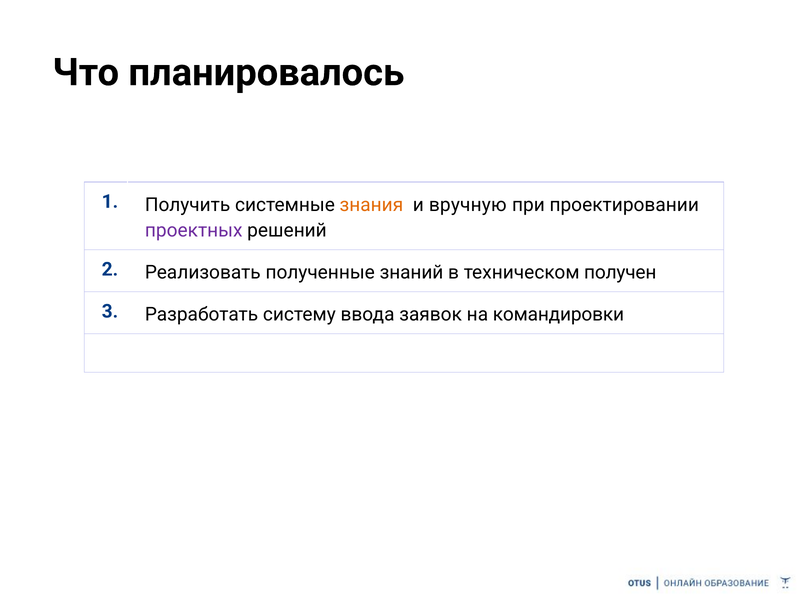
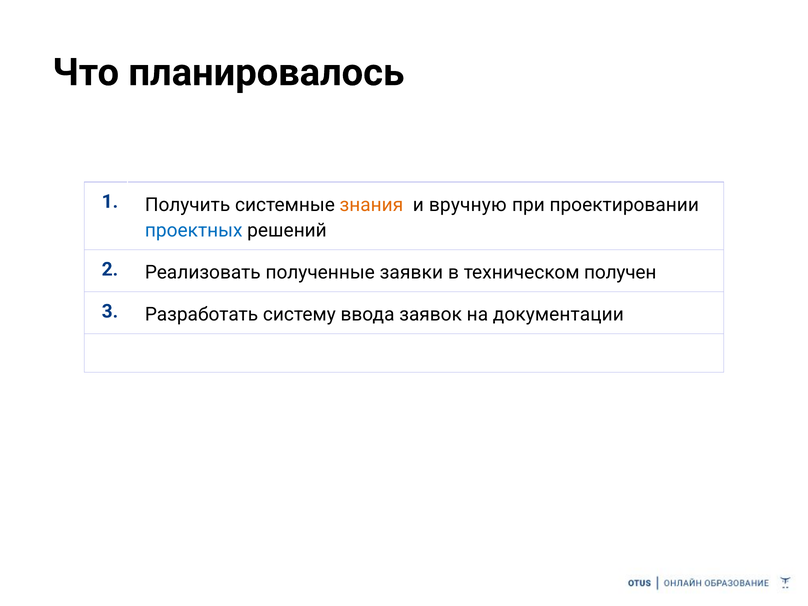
проектных colour: purple -> blue (194, 231)
знаний: знаний -> заявки (411, 273)
командировки: командировки -> документации (558, 315)
